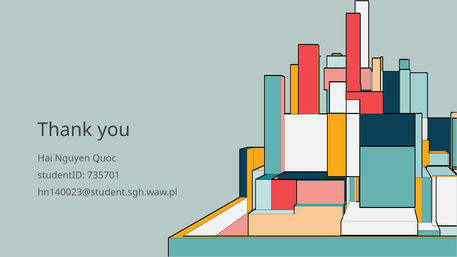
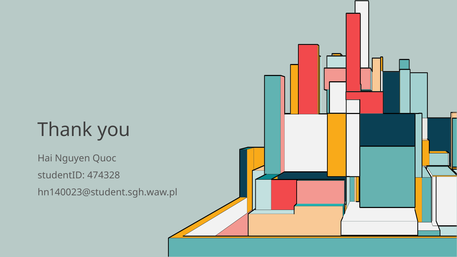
735701: 735701 -> 474328 (104, 175)
